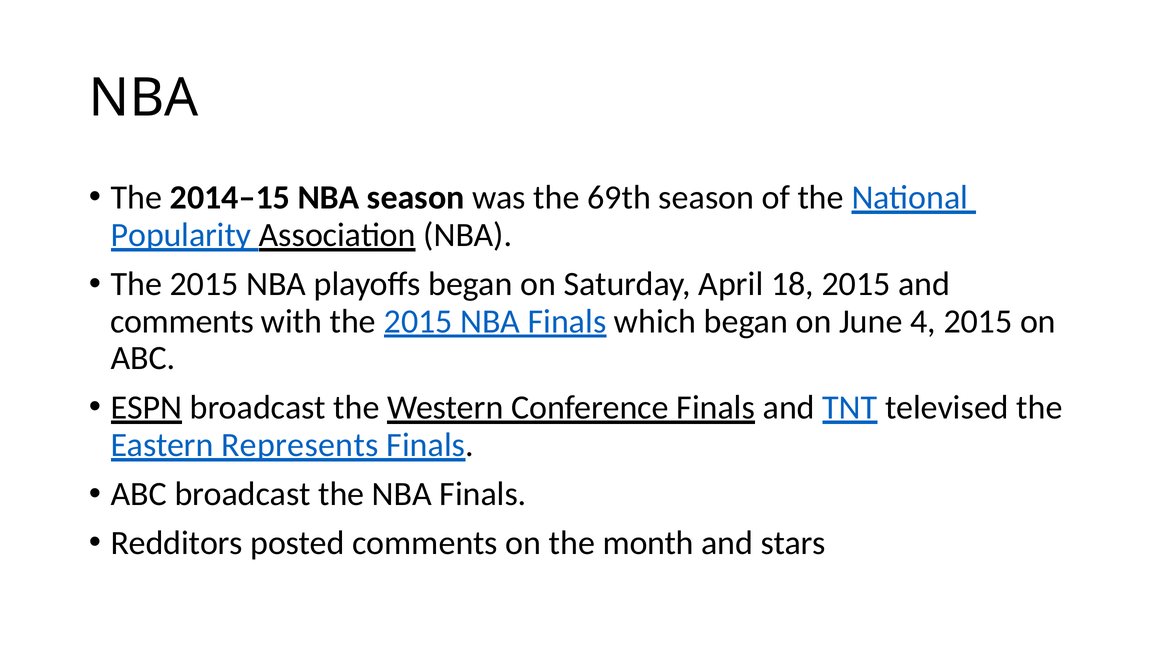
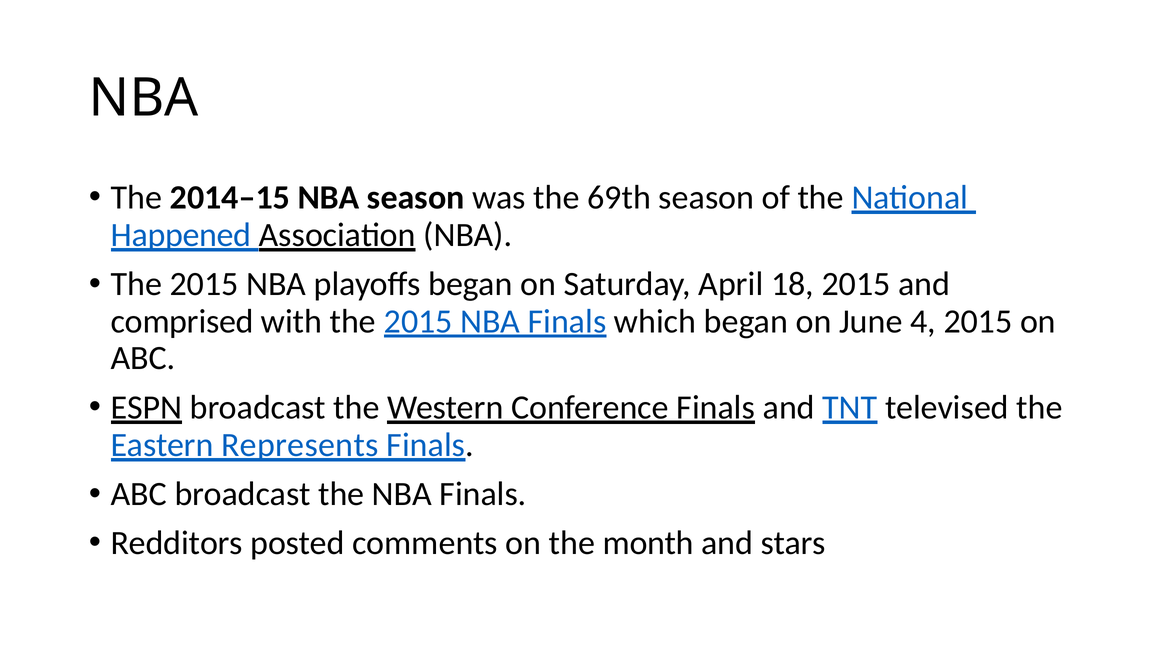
Popularity: Popularity -> Happened (181, 235)
comments: comments -> comprised (182, 322)
